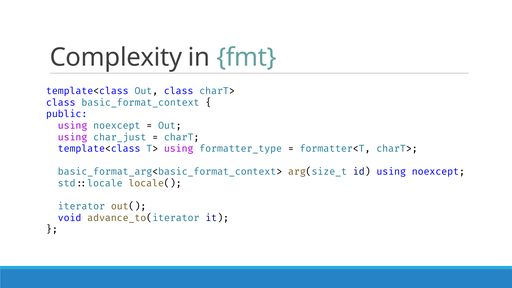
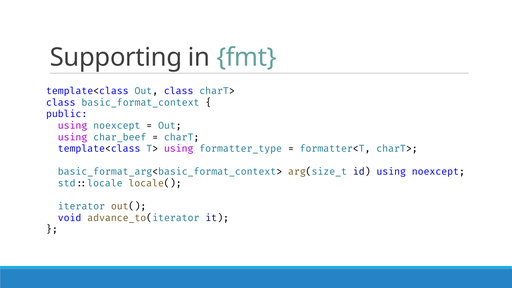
Complexity: Complexity -> Supporting (116, 57)
char_just: char_just -> char_beef (120, 137)
